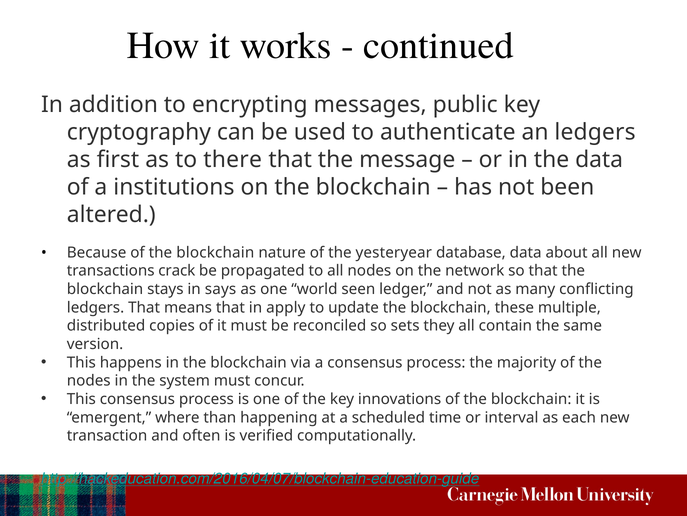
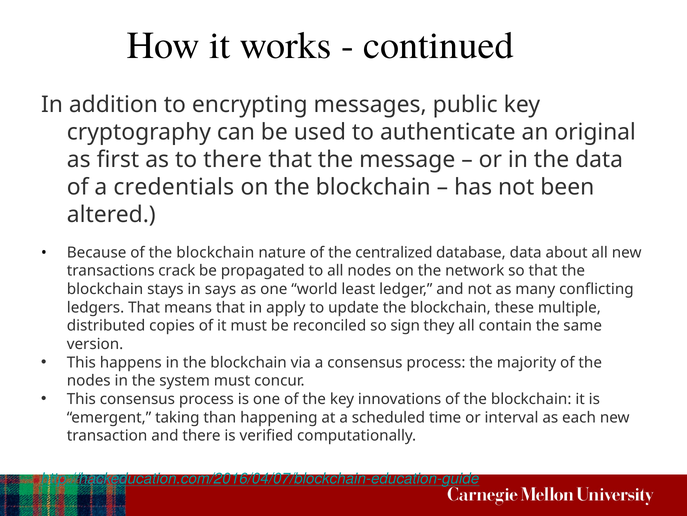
an ledgers: ledgers -> original (595, 132)
institutions: institutions -> credentials (174, 187)
yesteryear: yesteryear -> centralized (394, 252)
seen: seen -> least (358, 289)
sets: sets -> sign (405, 325)
where: where -> taking (177, 417)
and often: often -> there (202, 435)
